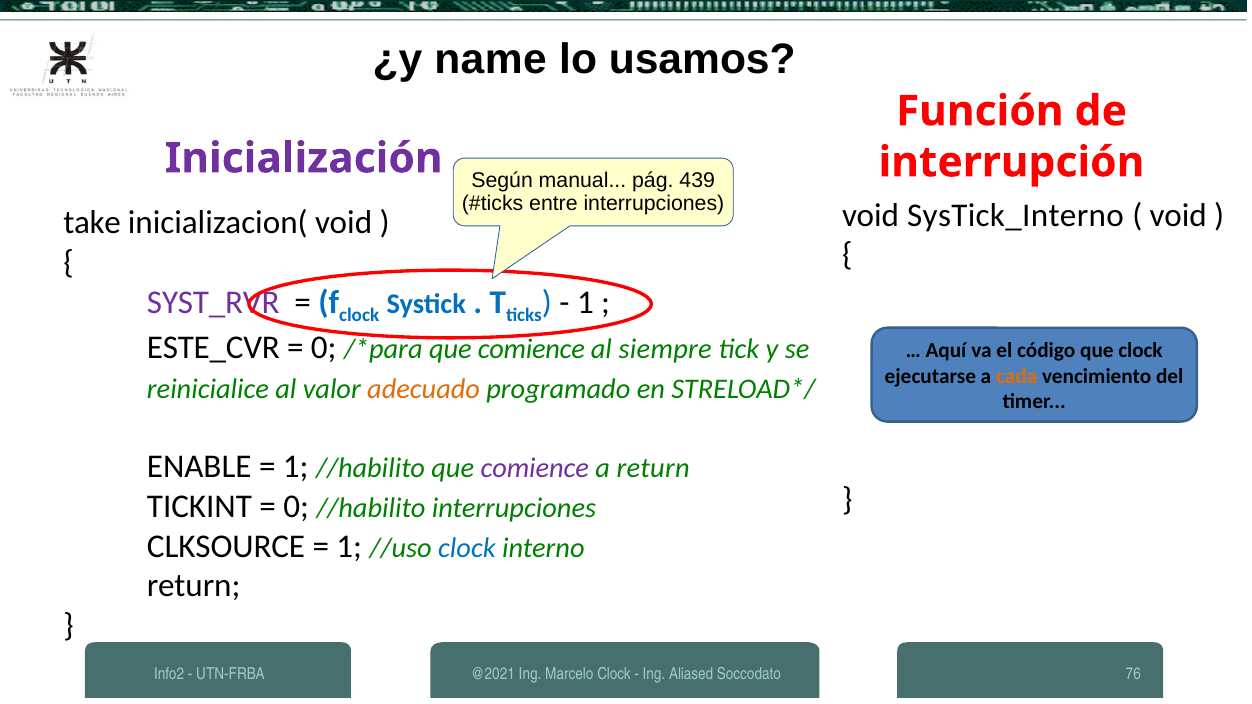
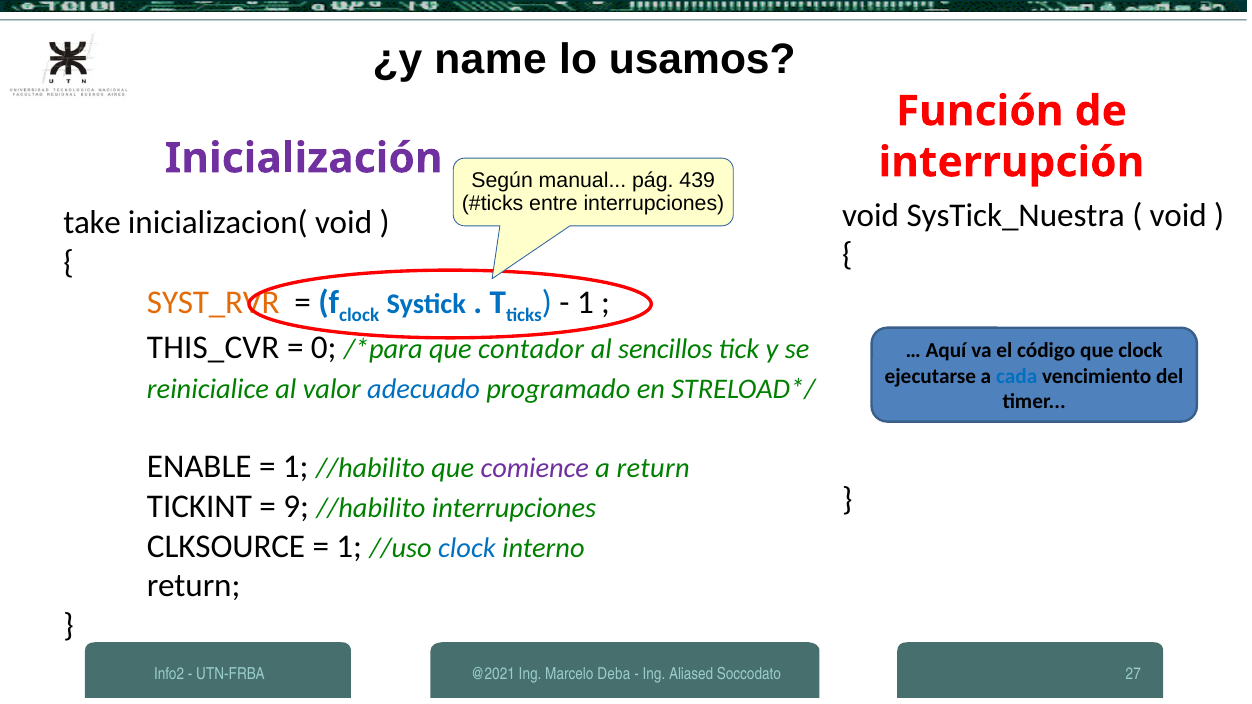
SysTick_Interno: SysTick_Interno -> SysTick_Nuestra (1016, 215)
SYST_RVR colour: purple -> orange (213, 302)
ESTE_CVR: ESTE_CVR -> THIS_CVR (213, 348)
comience: comience -> contador (531, 349)
siempre: siempre -> sencillos (665, 349)
cada colour: orange -> blue (1017, 376)
adecuado colour: orange -> blue (424, 389)
0: 0 -> 9 (296, 507)
Marcelo Clock: Clock -> Deba (614, 674)
76: 76 -> 27 (1133, 674)
